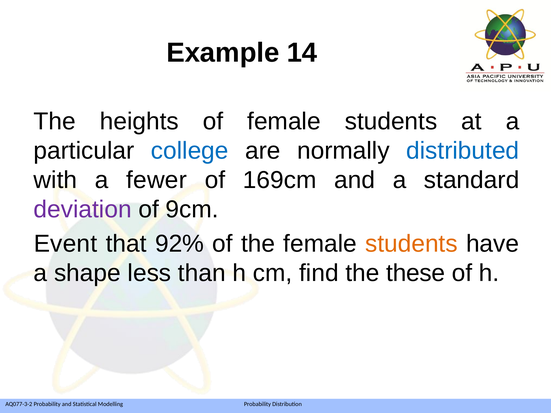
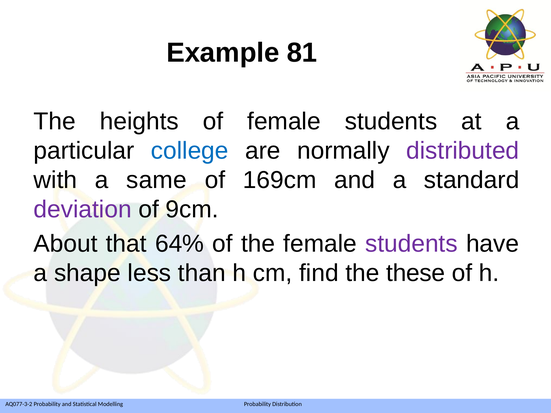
14: 14 -> 81 (302, 53)
distributed colour: blue -> purple (463, 151)
fewer: fewer -> same (157, 180)
Event: Event -> About (66, 244)
92%: 92% -> 64% (180, 244)
students colour: orange -> purple (411, 244)
